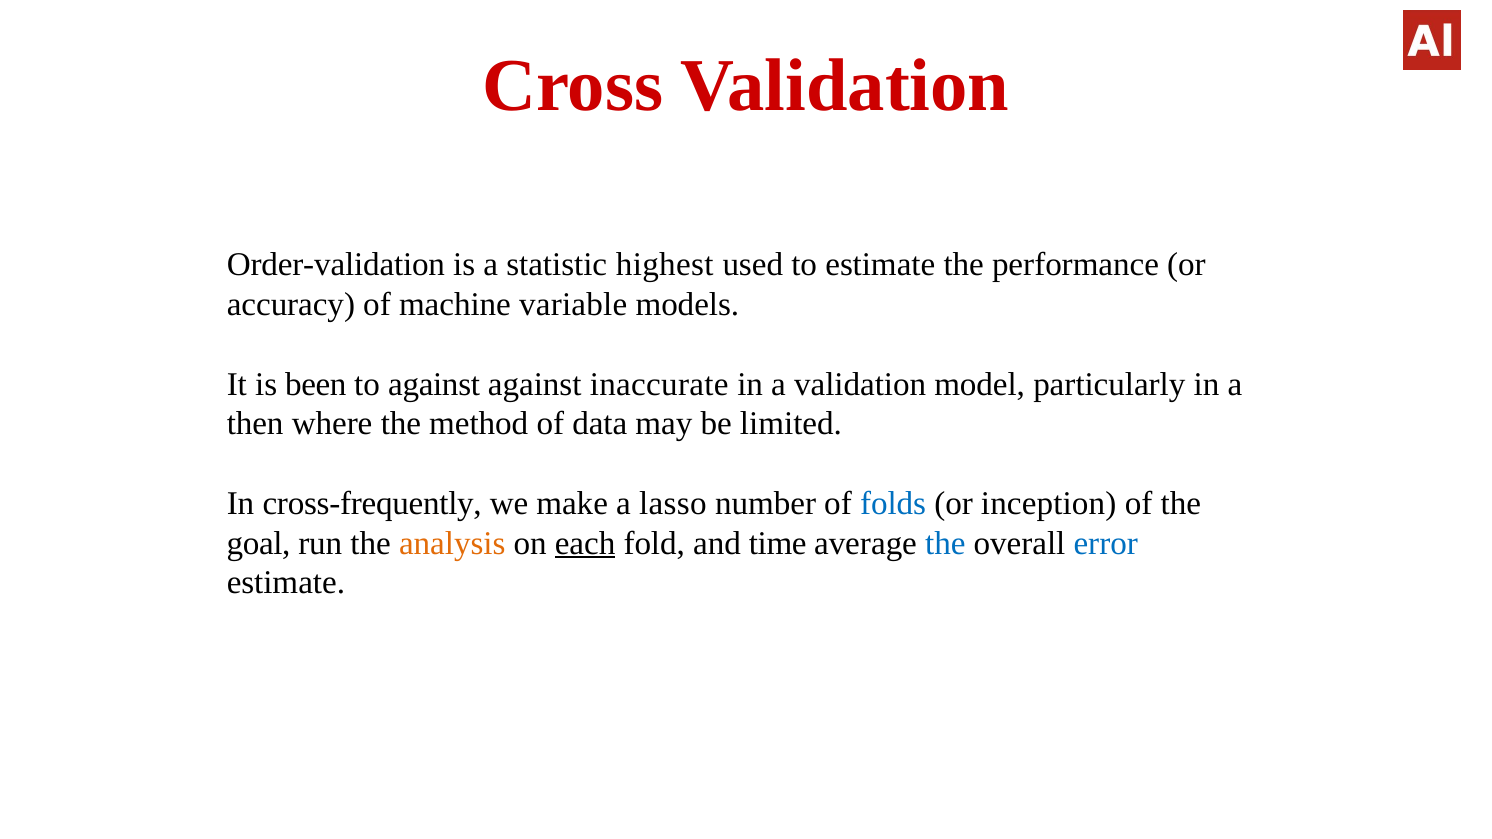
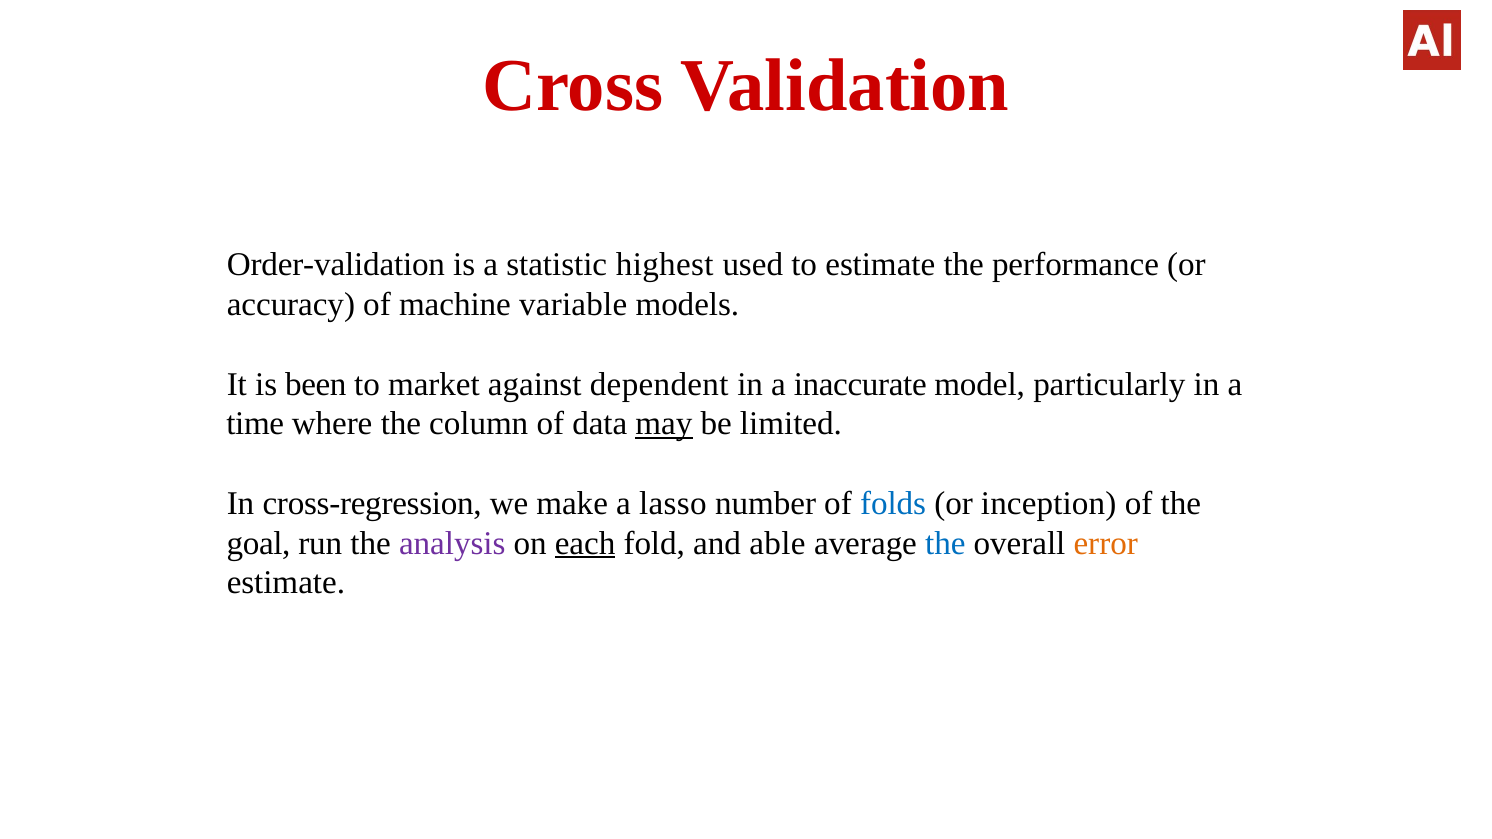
to against: against -> market (434, 384)
inaccurate: inaccurate -> dependent (659, 384)
a validation: validation -> inaccurate (860, 384)
then: then -> time (255, 424)
method: method -> column (479, 424)
may underline: none -> present (664, 424)
cross-frequently: cross-frequently -> cross-regression (372, 504)
analysis colour: orange -> purple (452, 543)
time: time -> able (777, 543)
error colour: blue -> orange (1106, 543)
